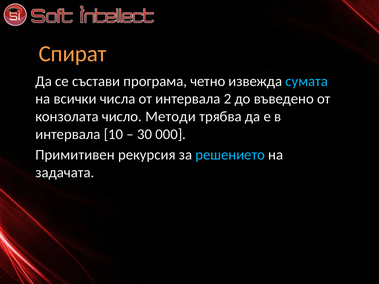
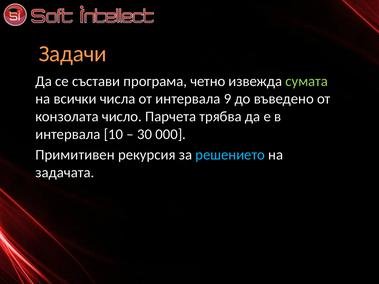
Спират: Спират -> Задачи (73, 54)
сумата colour: light blue -> light green (307, 81)
2: 2 -> 9 (228, 99)
Методи: Методи -> Парчета (171, 117)
